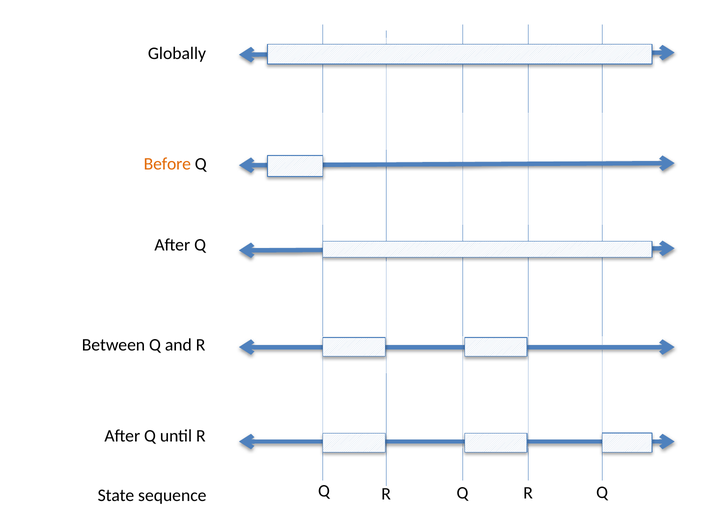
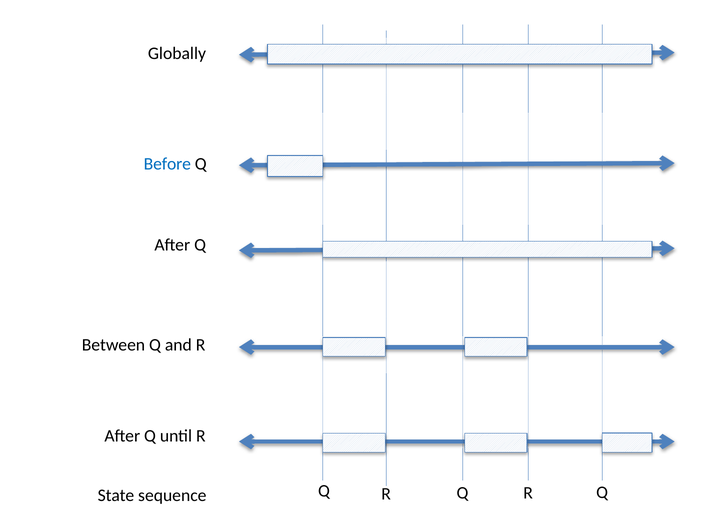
Before colour: orange -> blue (167, 164)
